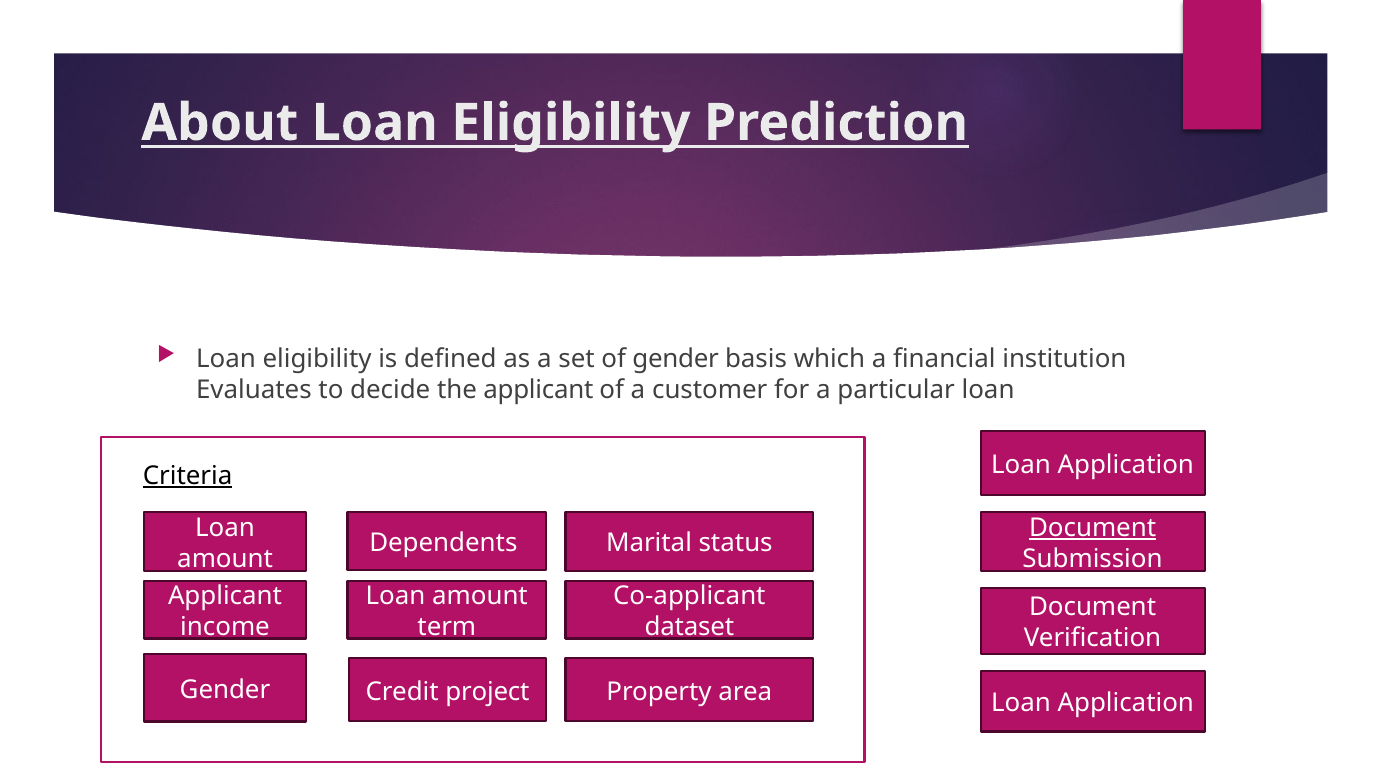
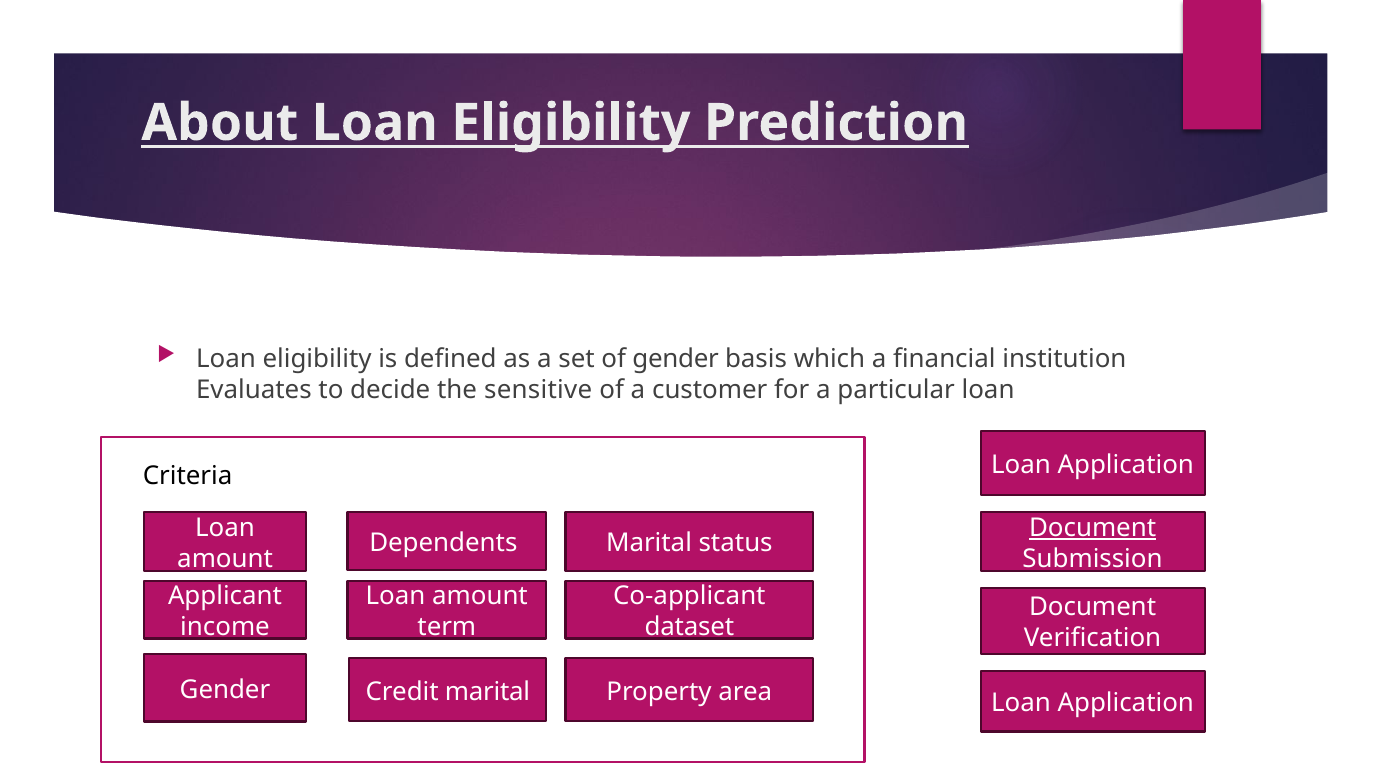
the applicant: applicant -> sensitive (538, 390)
Criteria underline: present -> none (188, 476)
Credit project: project -> marital (488, 692)
